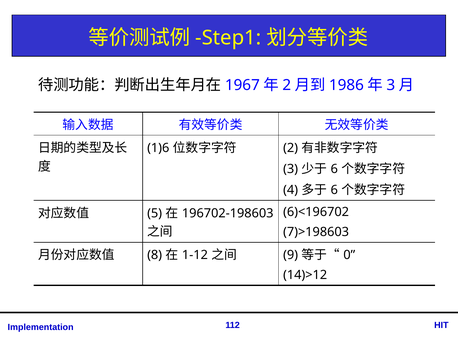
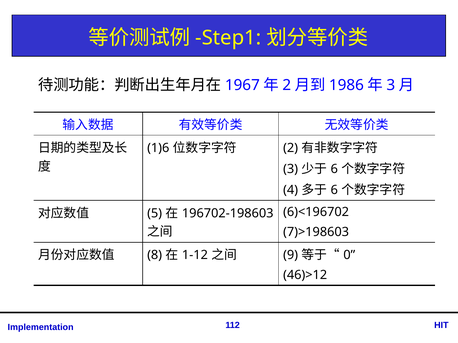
14)>12: 14)>12 -> 46)>12 (305, 275)
